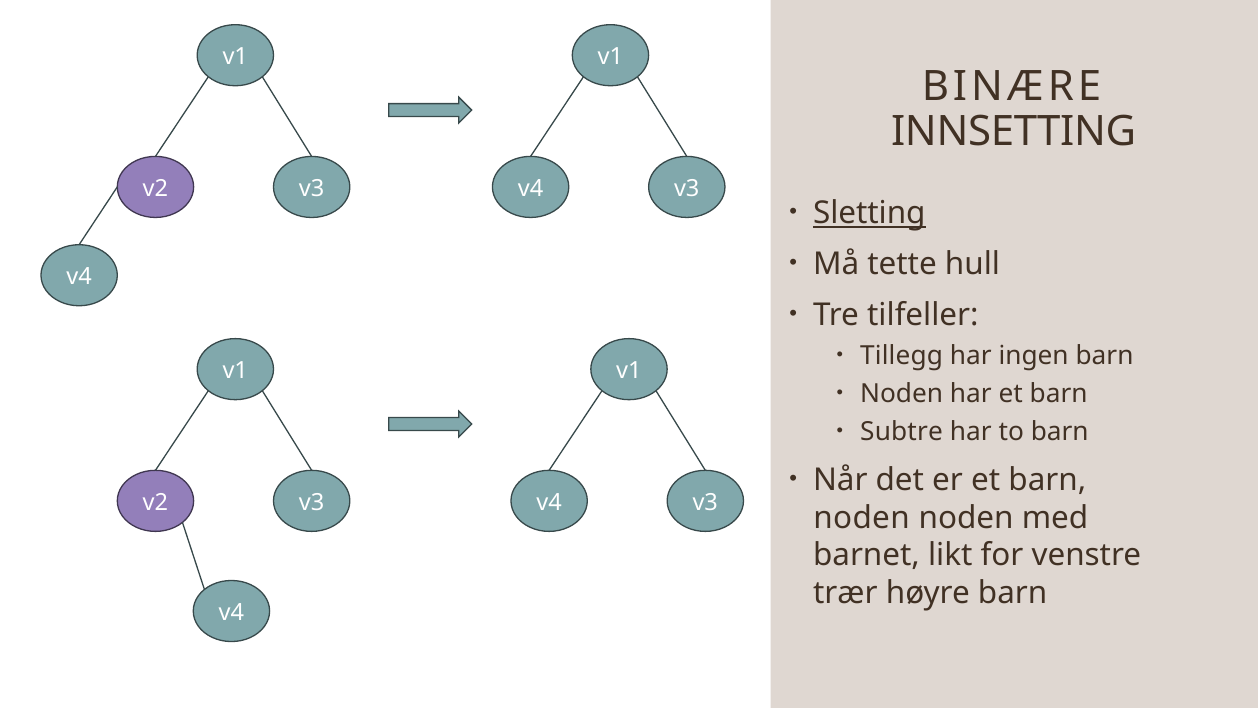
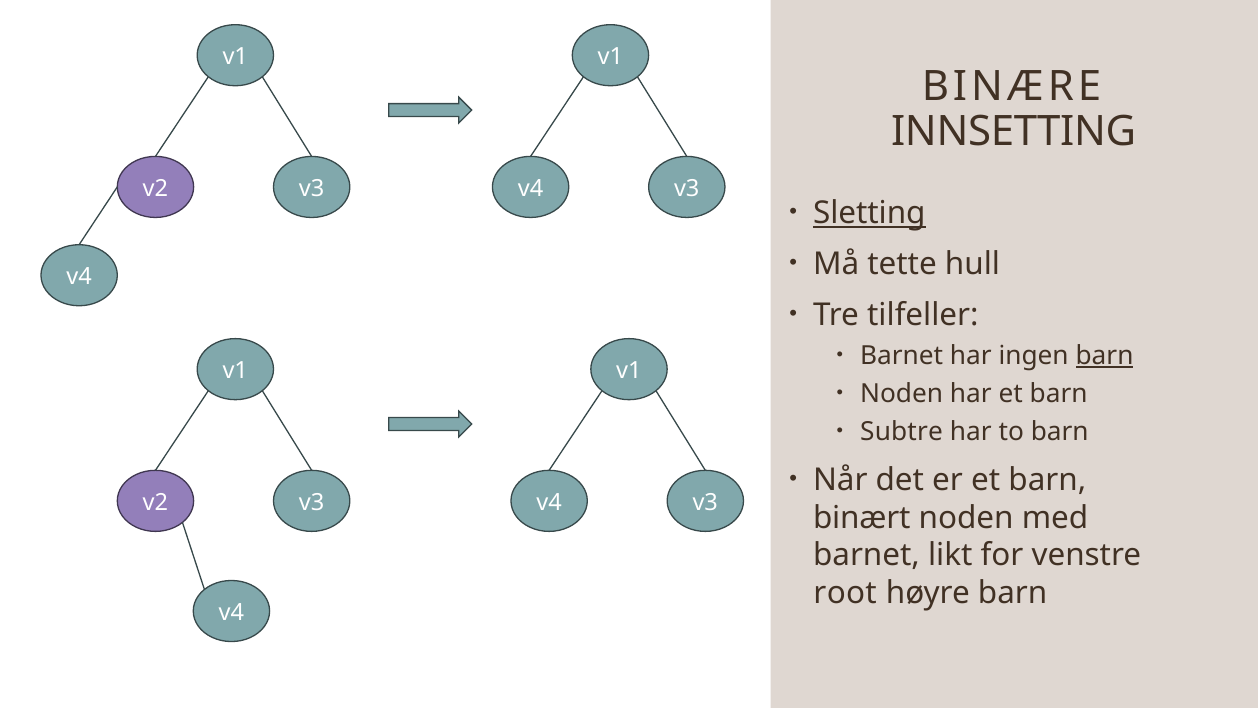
Tillegg: Tillegg -> Barnet (902, 356)
barn underline: none -> present (1105, 356)
noden: noden -> binært (862, 517)
trær: trær -> root (845, 593)
